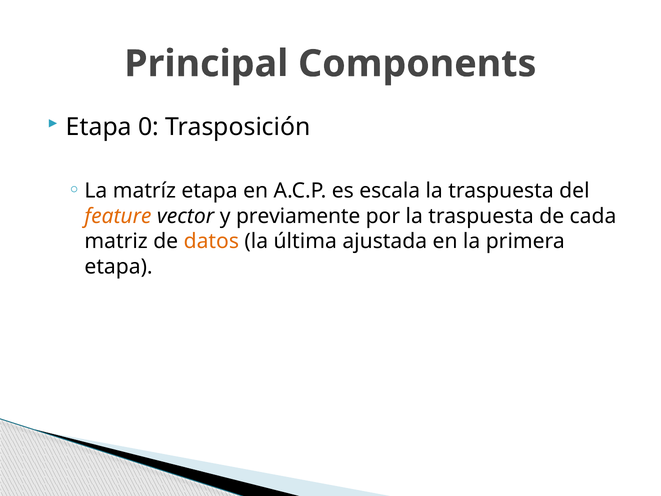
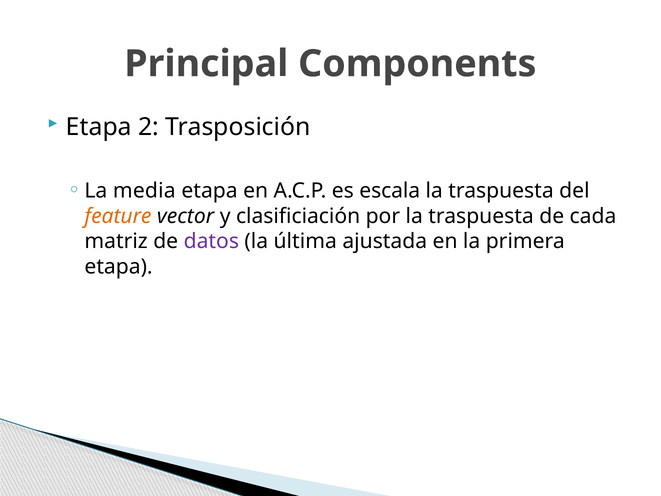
0: 0 -> 2 (149, 127)
matríz: matríz -> media (144, 191)
previamente: previamente -> clasificiación (298, 216)
datos colour: orange -> purple (211, 241)
